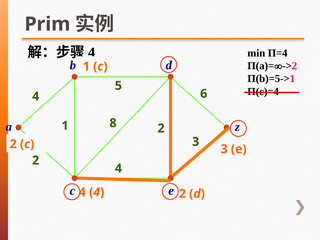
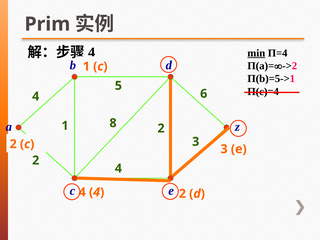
min underline: none -> present (256, 53)
